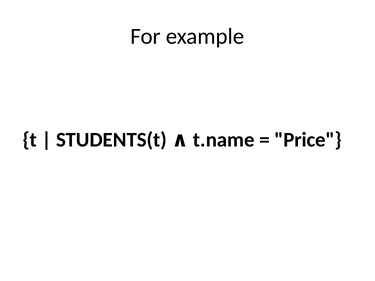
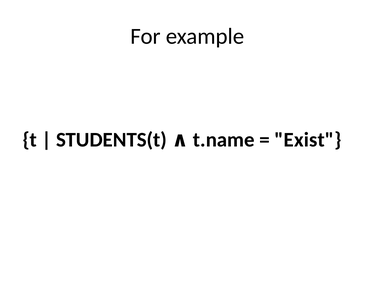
Price: Price -> Exist (308, 140)
